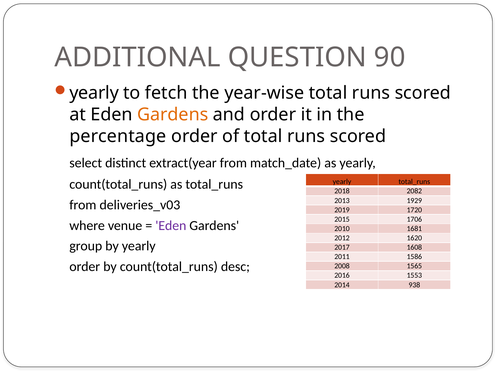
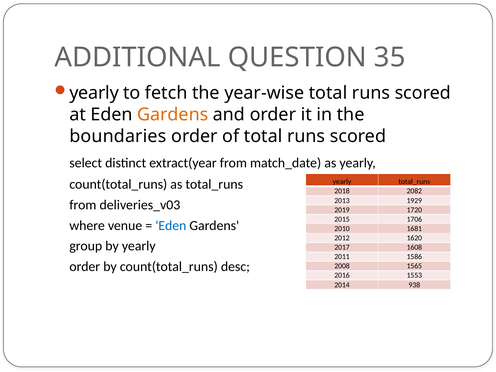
90: 90 -> 35 (390, 57)
percentage: percentage -> boundaries (118, 136)
Eden colour: purple -> blue (171, 226)
